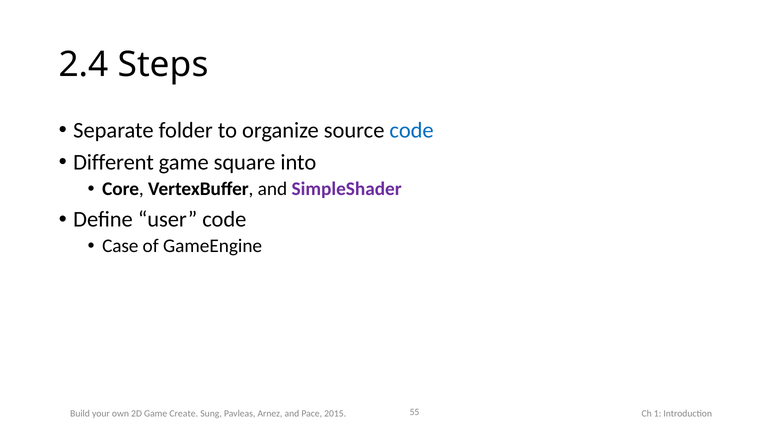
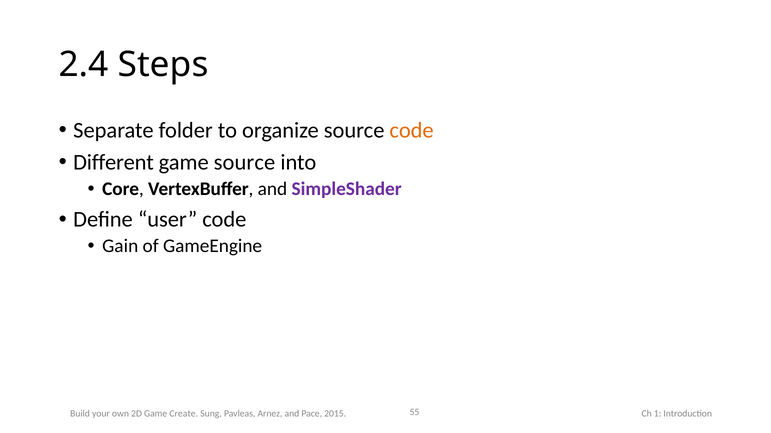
code colour: blue -> orange (412, 130)
game square: square -> source (244, 163)
Case: Case -> Gain (120, 246)
